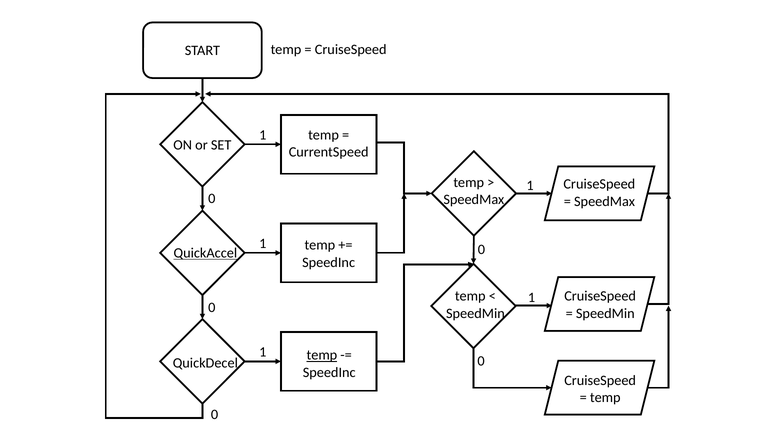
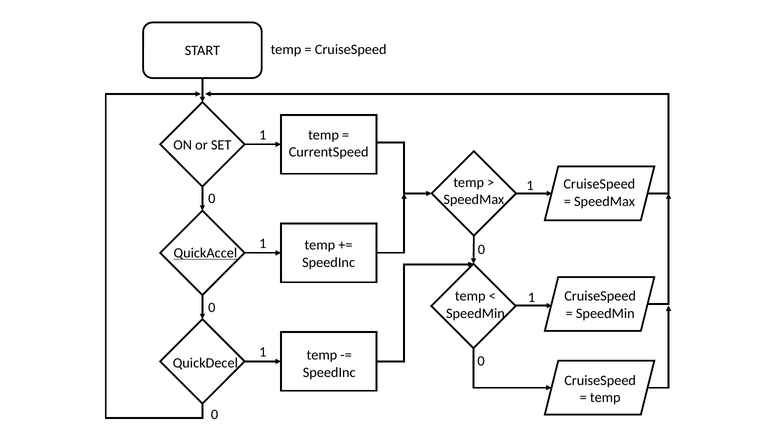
temp underline: present -> none (322, 355)
